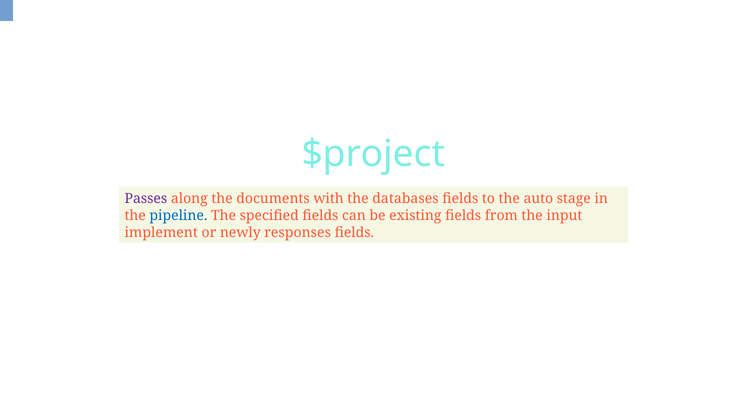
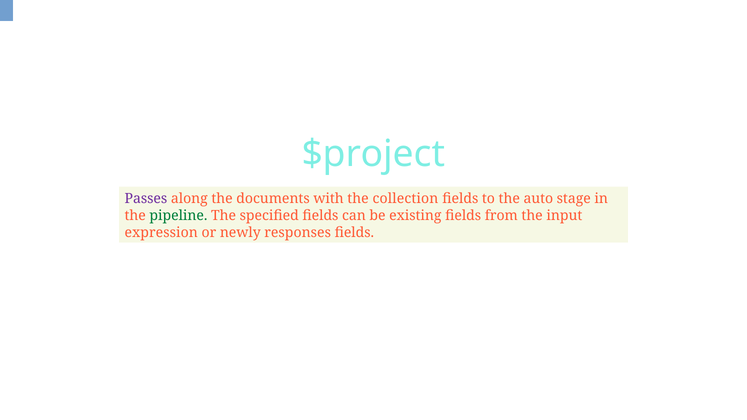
databases: databases -> collection (405, 199)
pipeline colour: blue -> green (178, 216)
implement: implement -> expression (161, 232)
